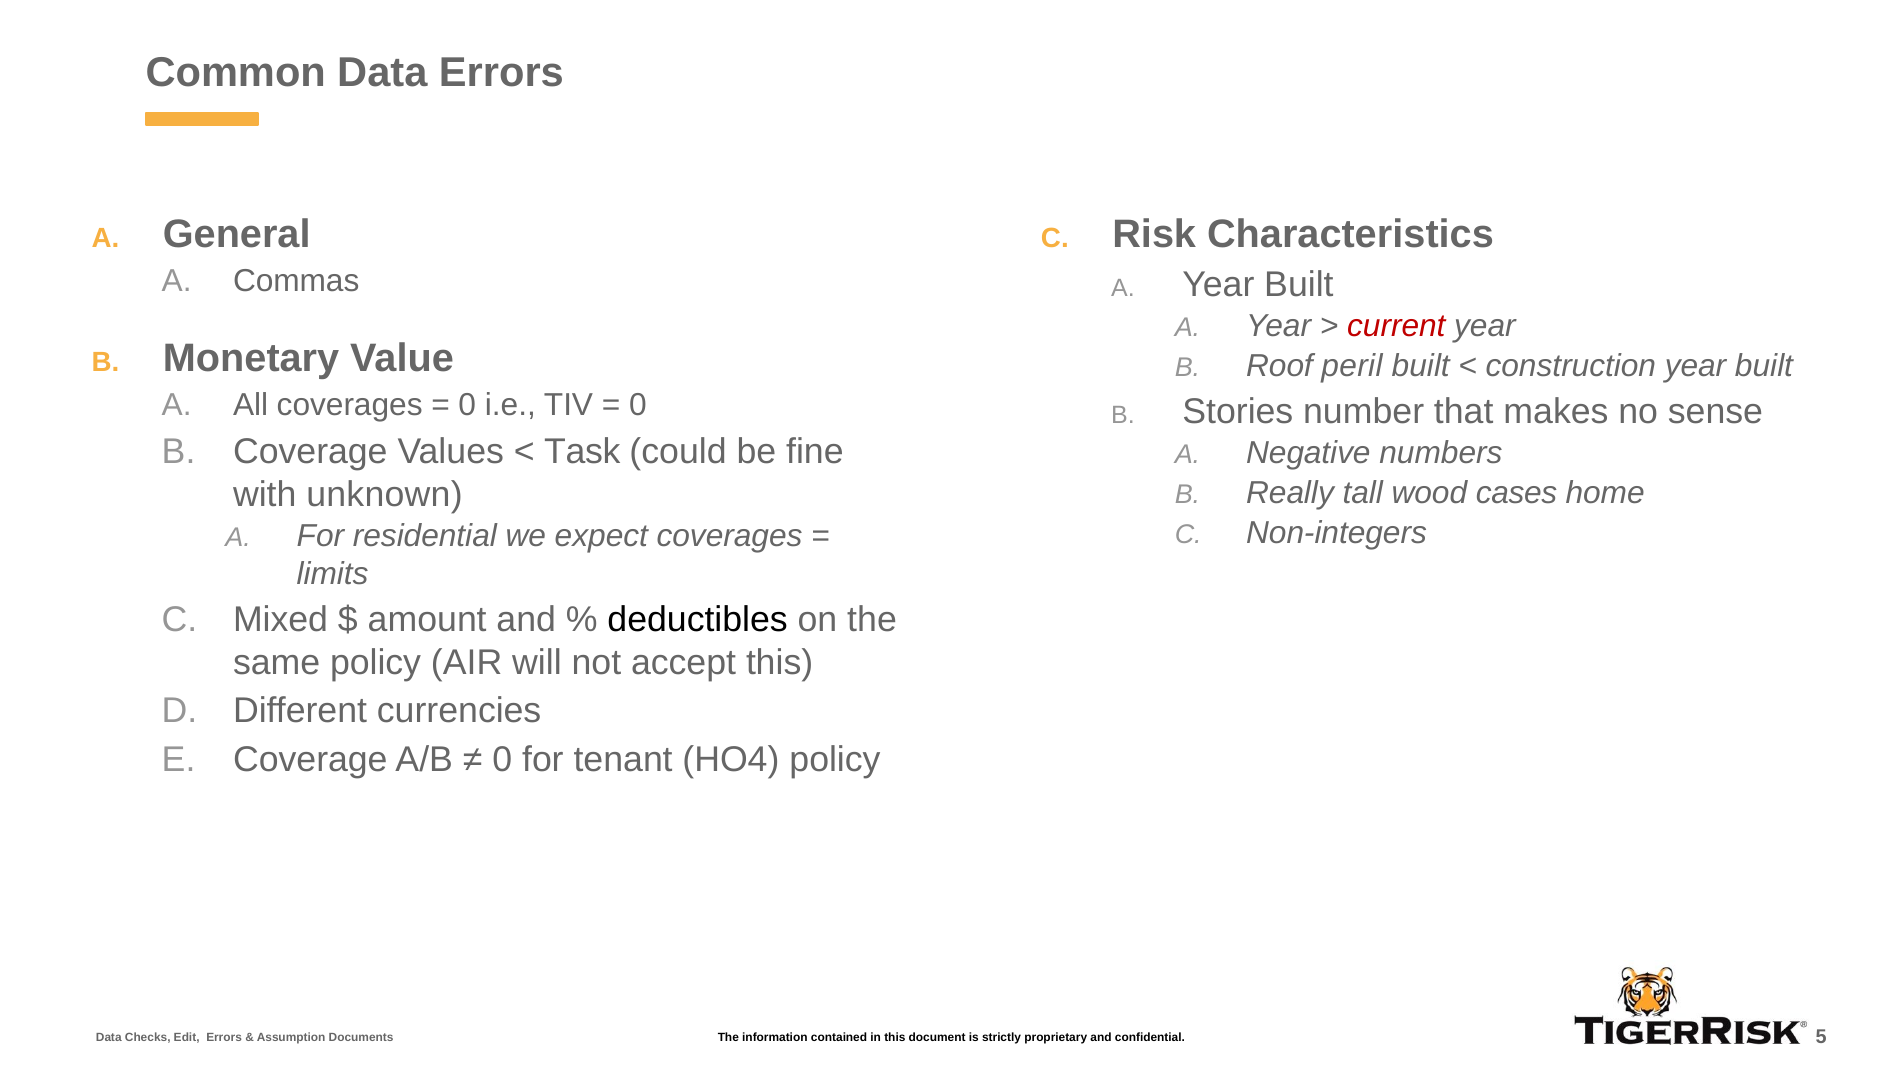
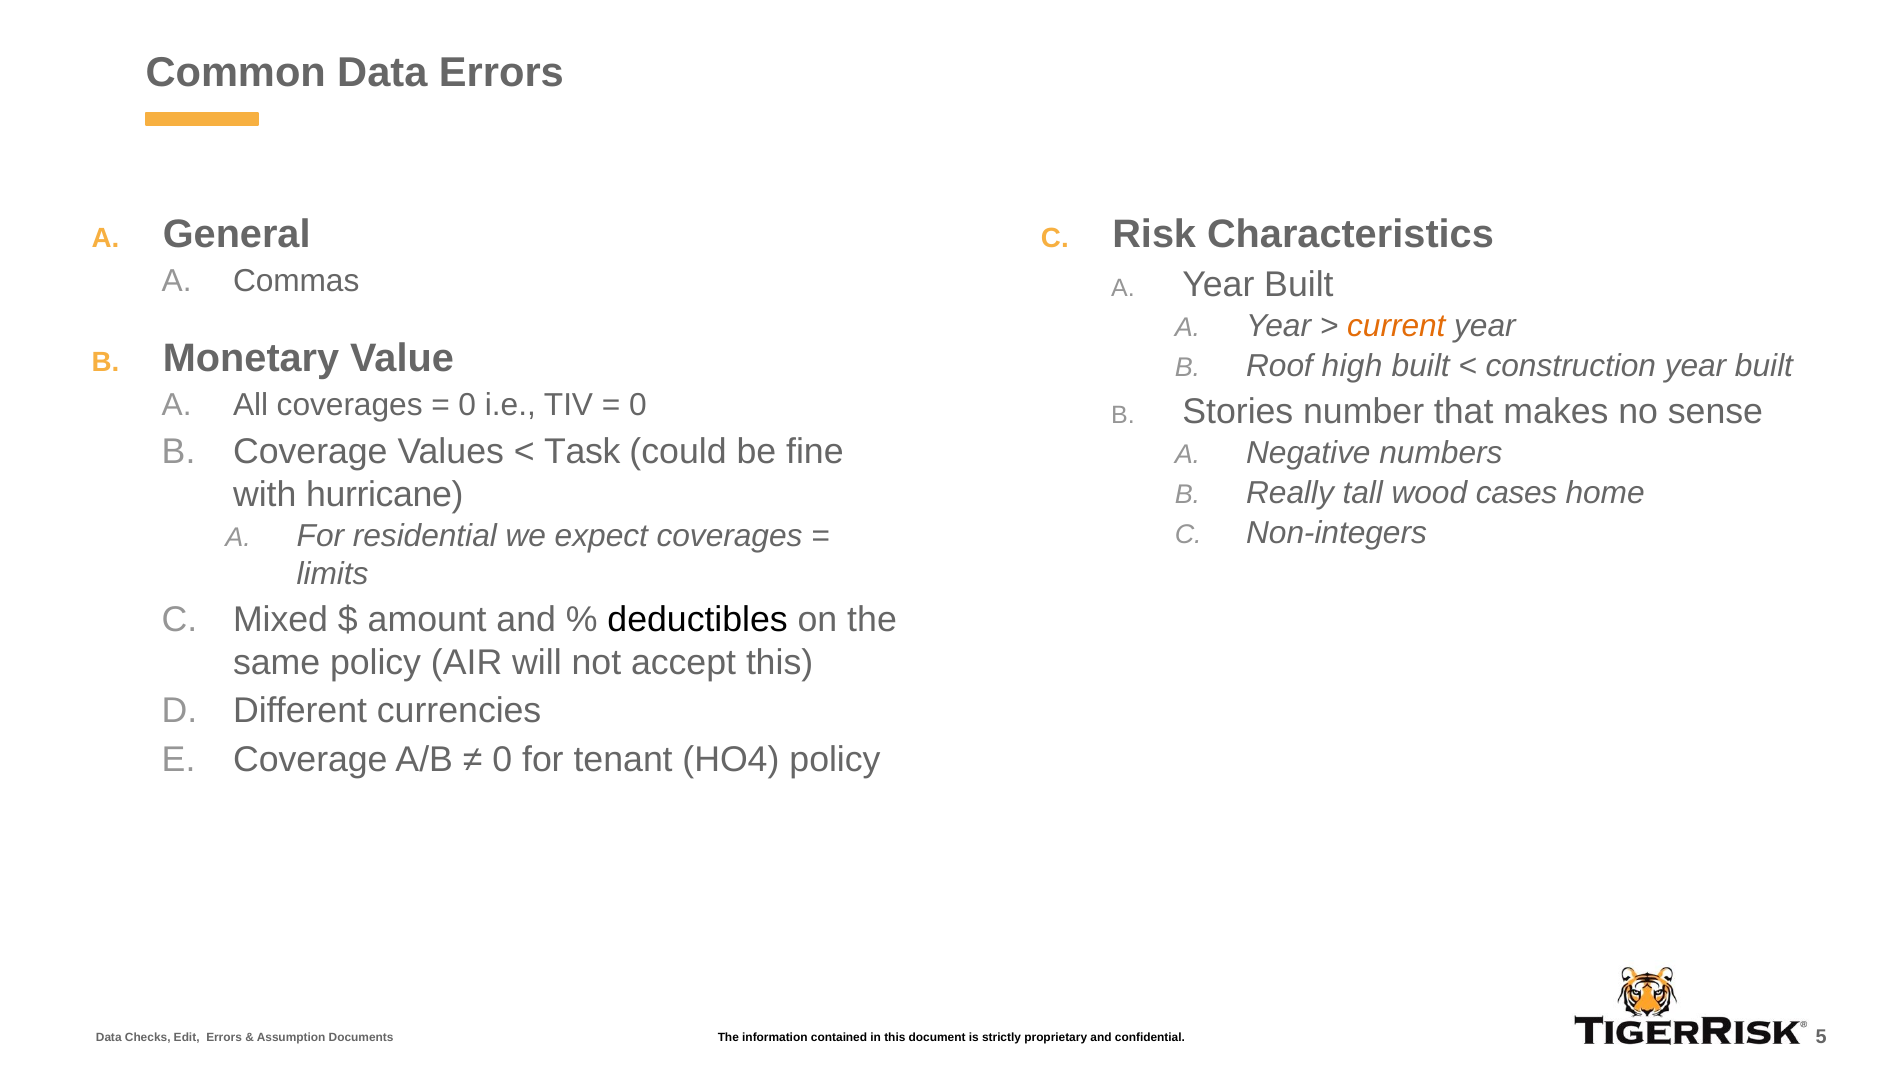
current colour: red -> orange (1396, 326)
peril: peril -> high (1352, 366)
unknown: unknown -> hurricane (385, 494)
